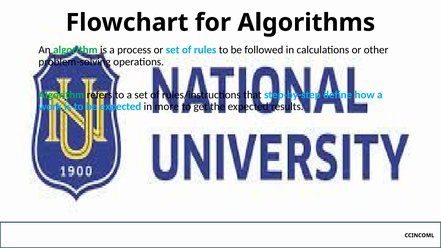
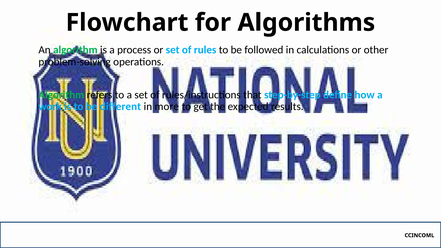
be expected: expected -> different (120, 107)
